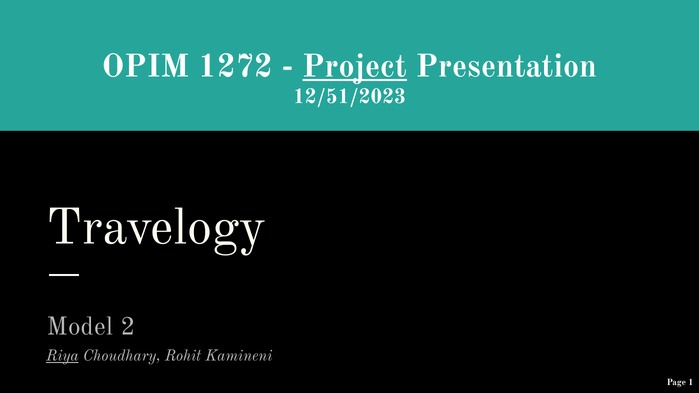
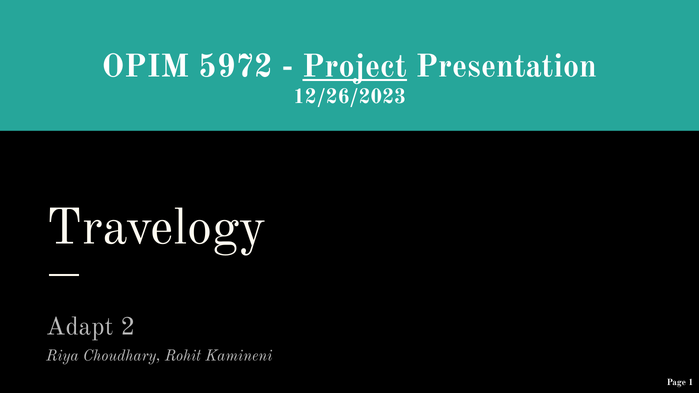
1272: 1272 -> 5972 (236, 66)
12/51/2023: 12/51/2023 -> 12/26/2023 (349, 97)
Model: Model -> Adapt (80, 327)
Riya underline: present -> none (62, 356)
